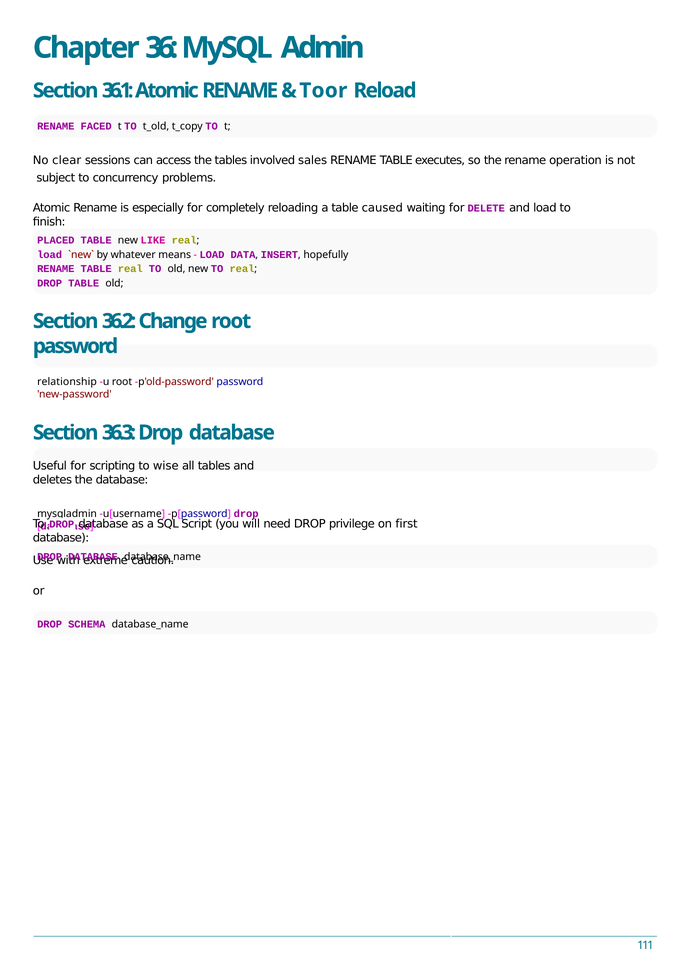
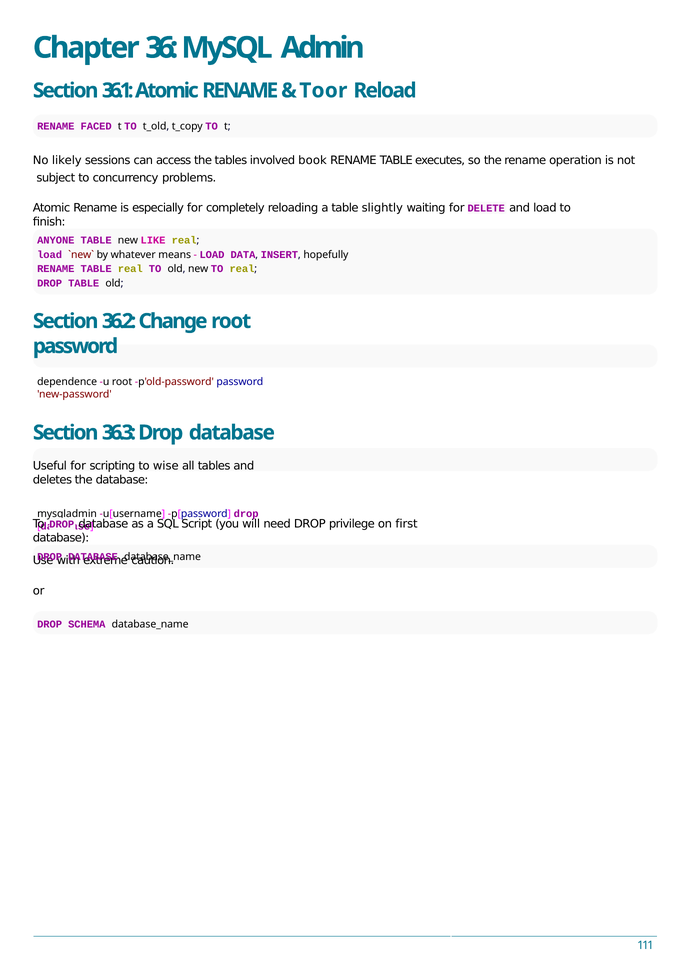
clear: clear -> likely (67, 161)
sales: sales -> book (313, 161)
caused: caused -> slightly (382, 208)
PLACED: PLACED -> ANYONE (56, 241)
relationship: relationship -> dependence (67, 382)
